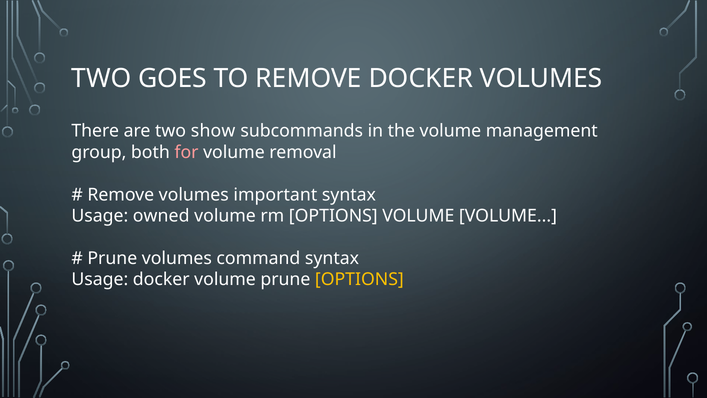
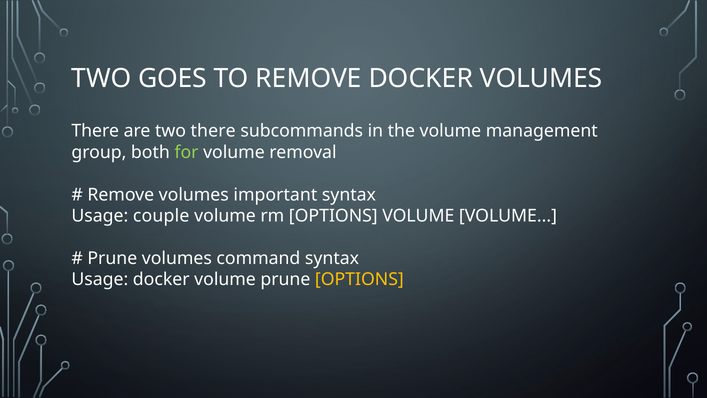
two show: show -> there (213, 131)
for colour: pink -> light green (187, 152)
owned: owned -> couple (161, 216)
